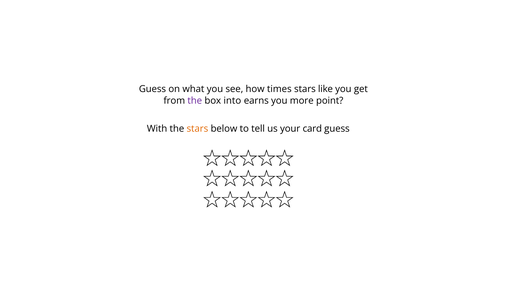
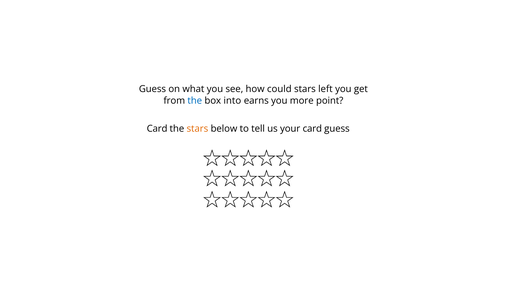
times: times -> could (279, 89)
like: like -> left (325, 89)
the colour: purple -> blue (195, 101)
With: With -> Card (157, 129)
